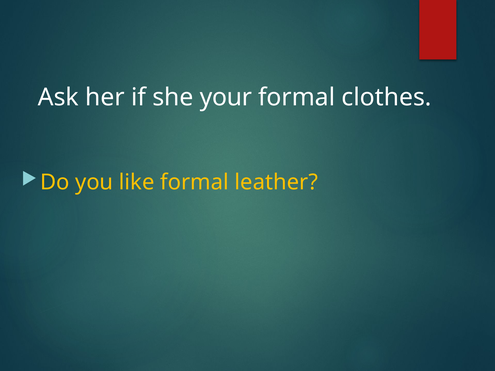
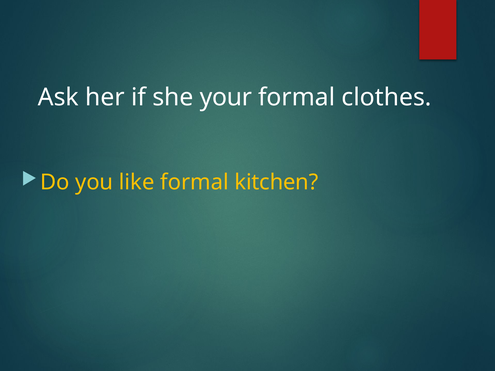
leather: leather -> kitchen (276, 182)
